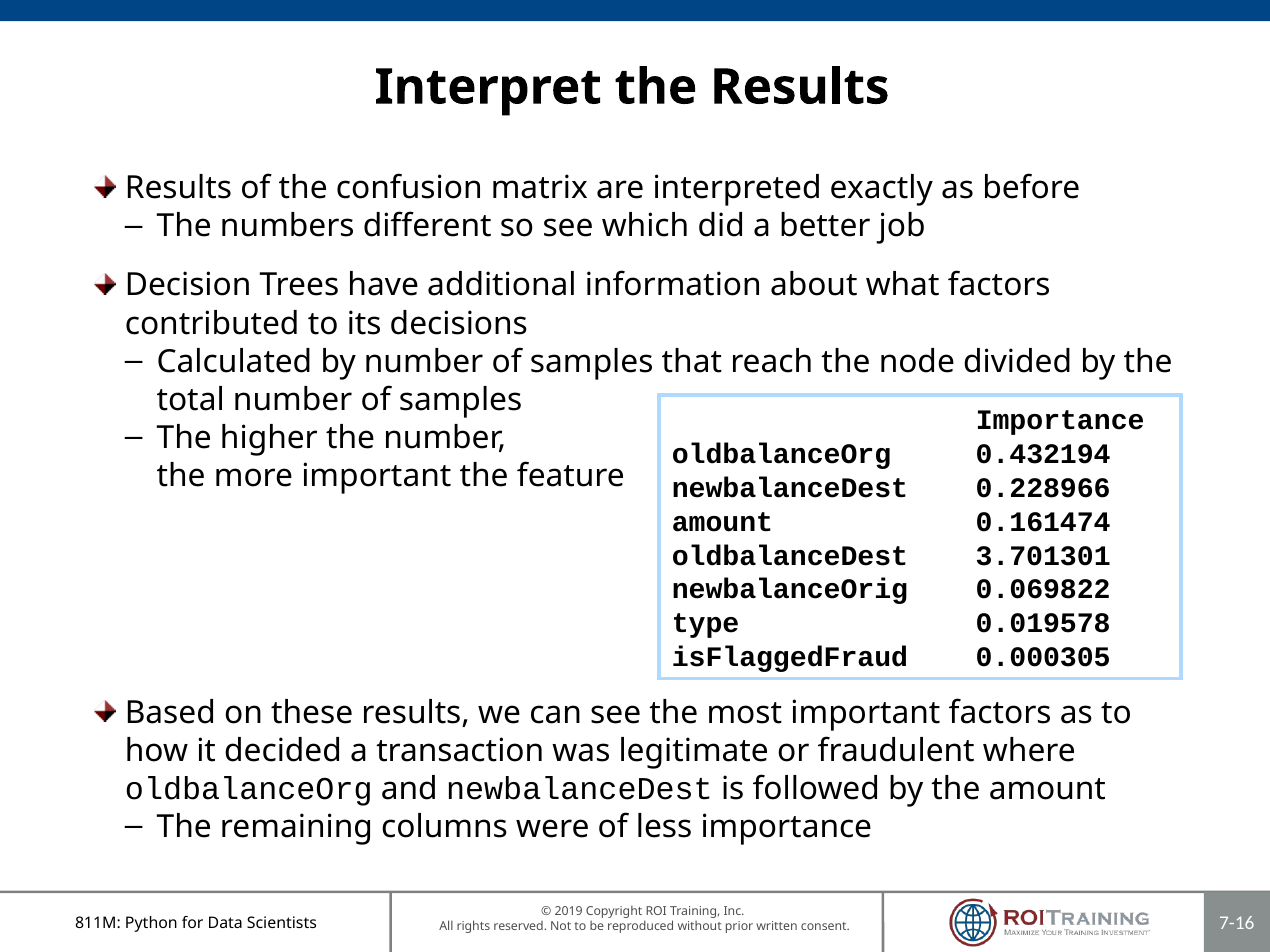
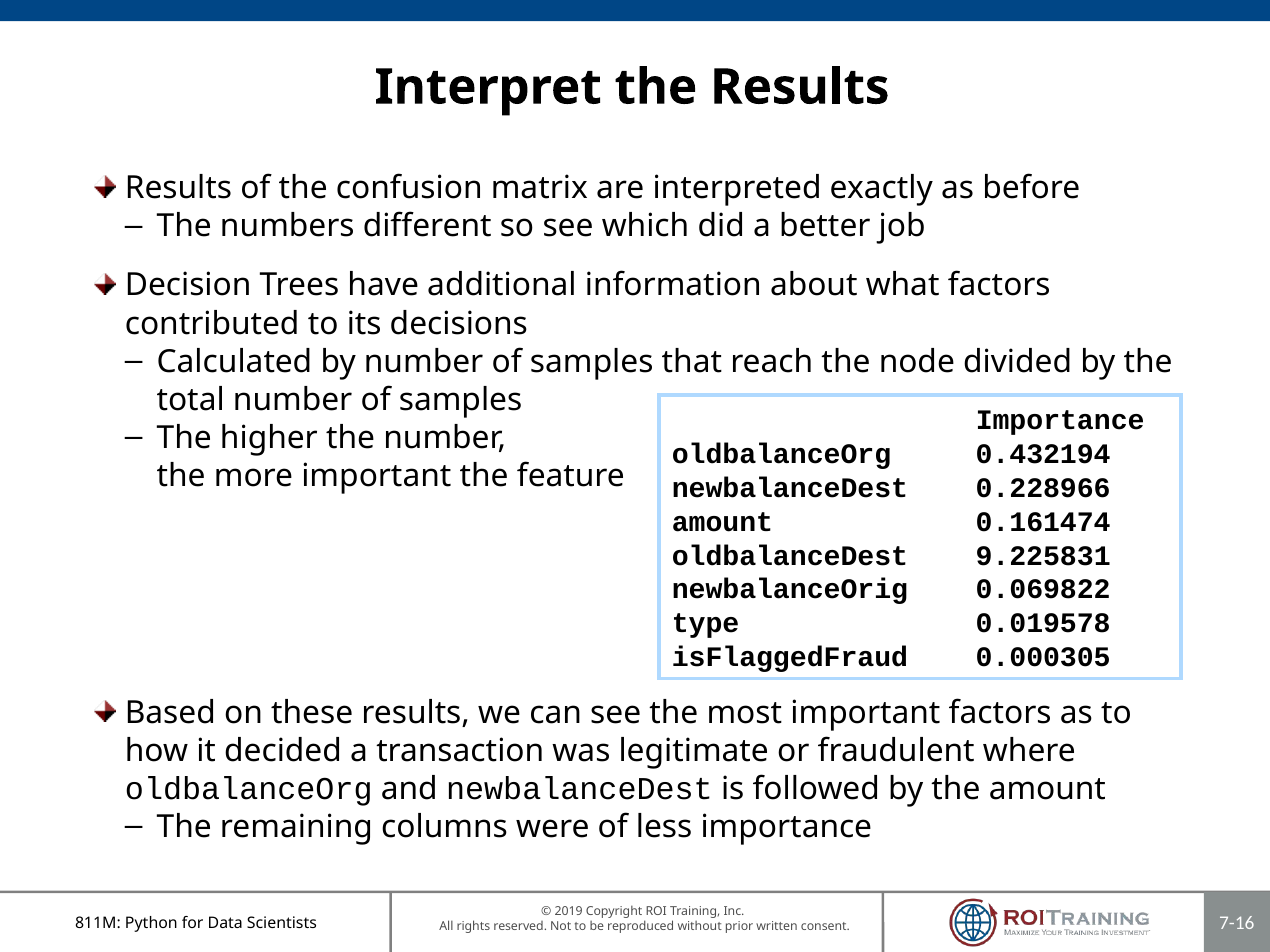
3.701301: 3.701301 -> 9.225831 (1043, 556)
